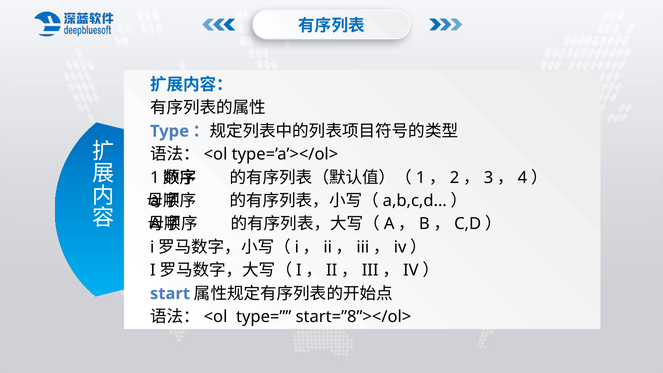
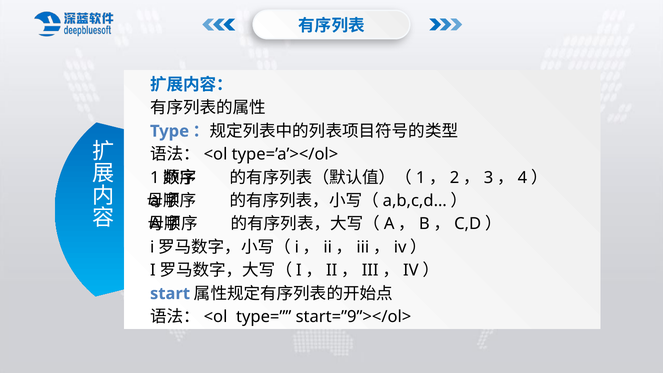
start=”8”></ol>: start=”8”></ol> -> start=”9”></ol> (354, 317)
